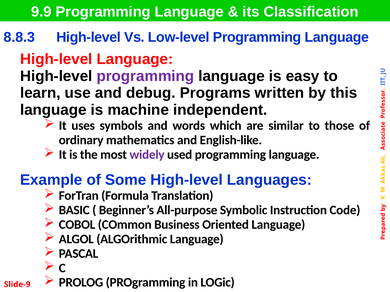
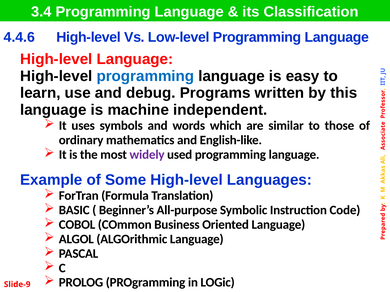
9.9: 9.9 -> 3.4 (41, 12)
8.8.3: 8.8.3 -> 4.4.6 (19, 37)
programming colour: purple -> blue (145, 76)
